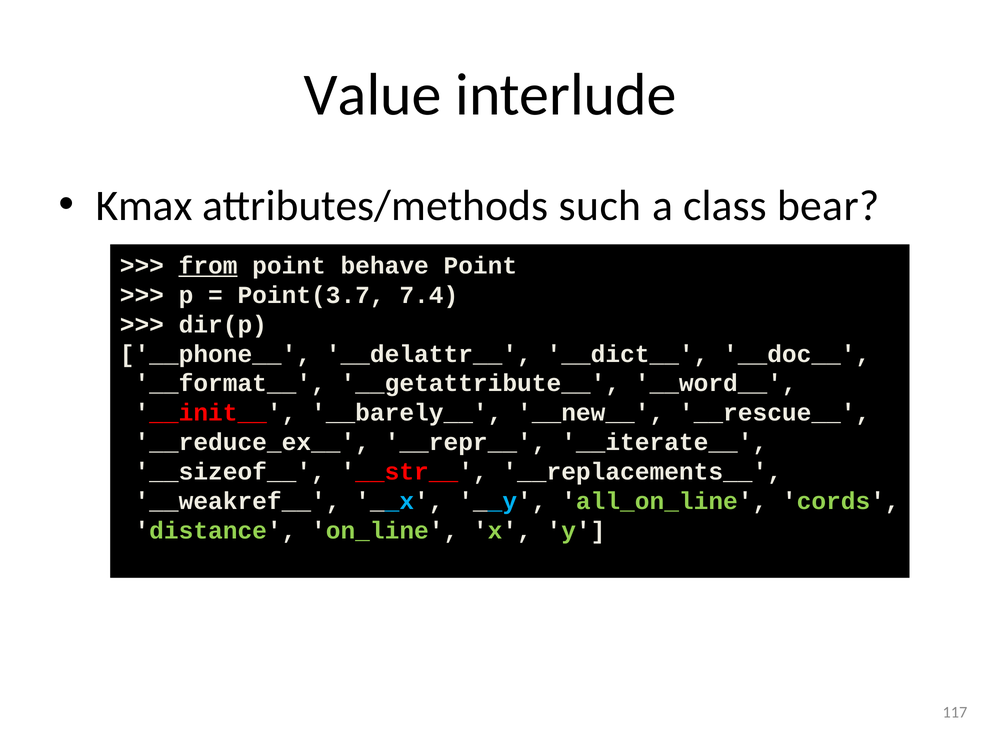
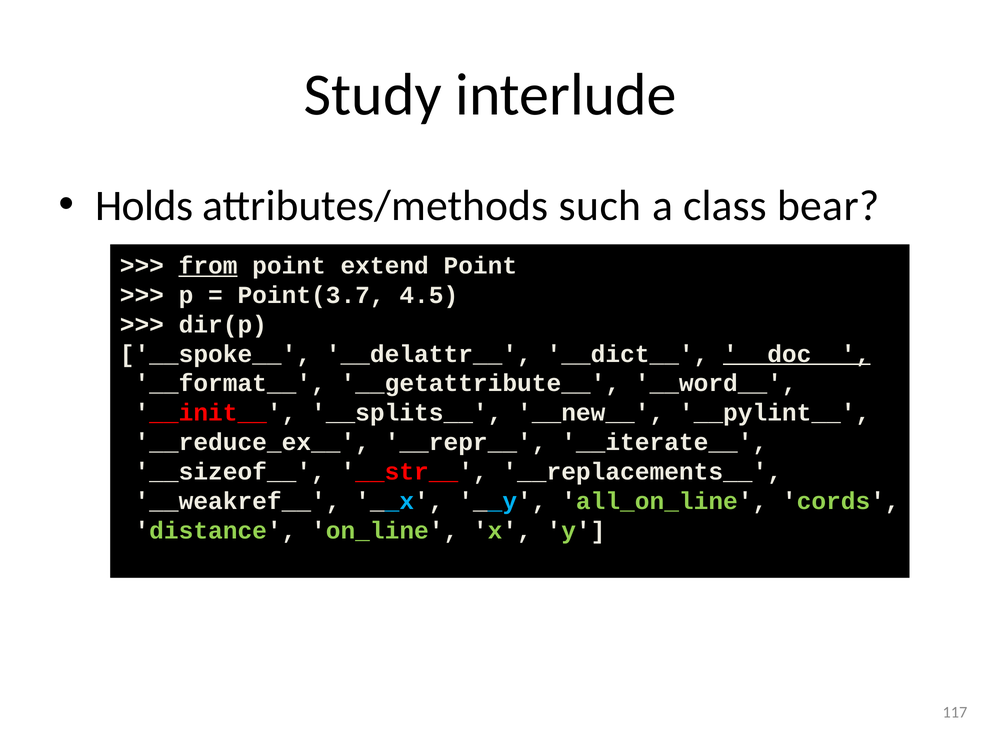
Value: Value -> Study (373, 95)
Kmax: Kmax -> Holds (144, 206)
behave: behave -> extend (385, 266)
7.4: 7.4 -> 4.5 (429, 295)
__phone__: __phone__ -> __spoke__ (215, 354)
__doc__ underline: none -> present (797, 354)
__barely__: __barely__ -> __splits__ (407, 413)
__rescue__: __rescue__ -> __pylint__ (775, 413)
